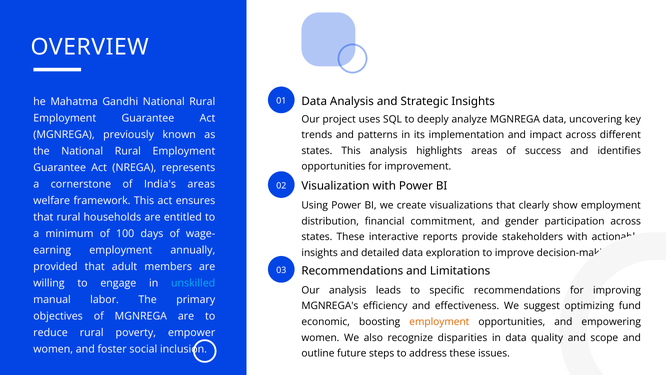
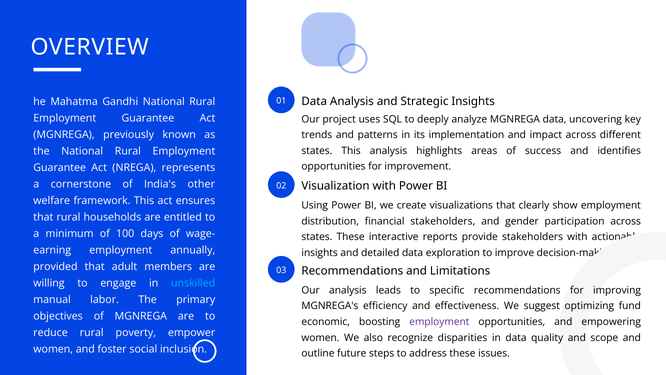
India's areas: areas -> other (201, 184)
financial commitment: commitment -> stakeholders (443, 221)
employment colour: orange -> purple (439, 322)
